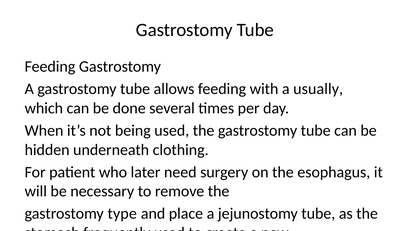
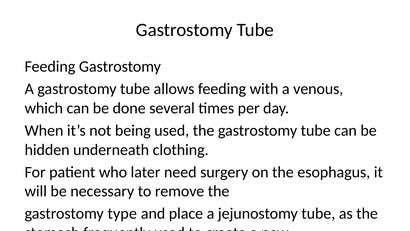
usually: usually -> venous (318, 89)
